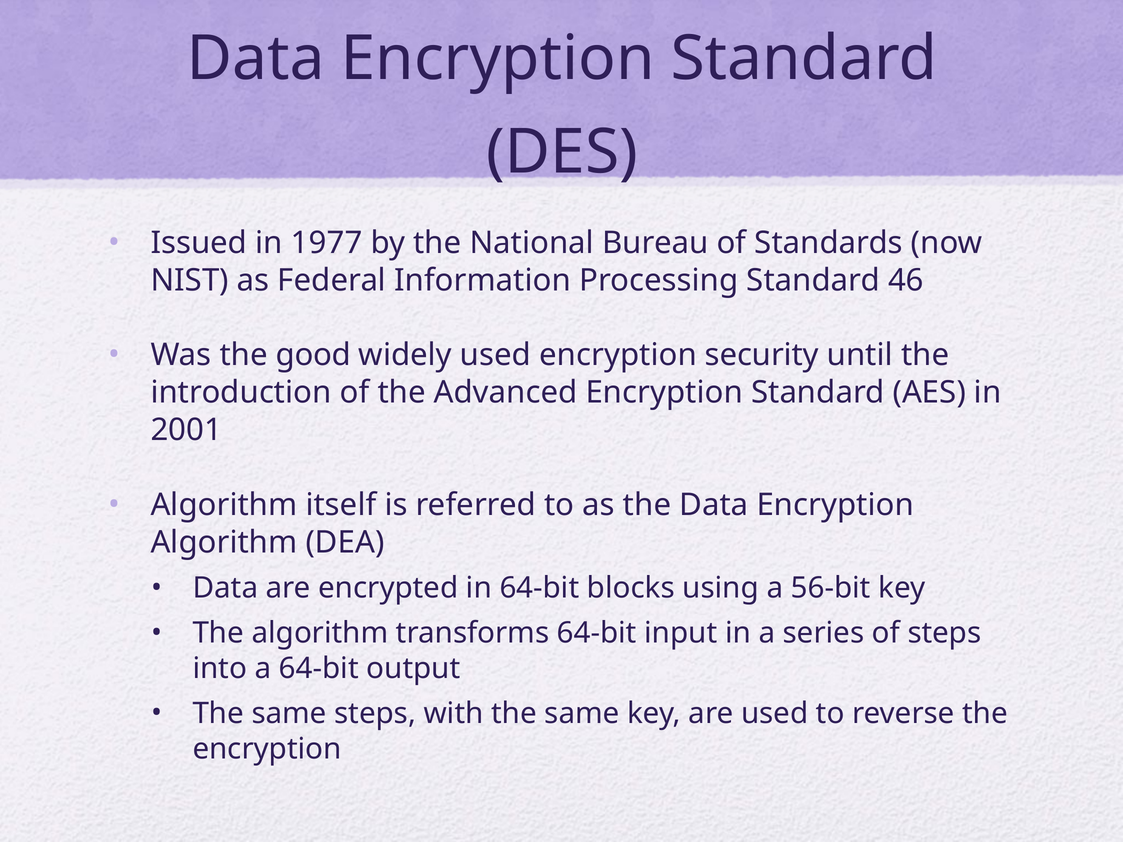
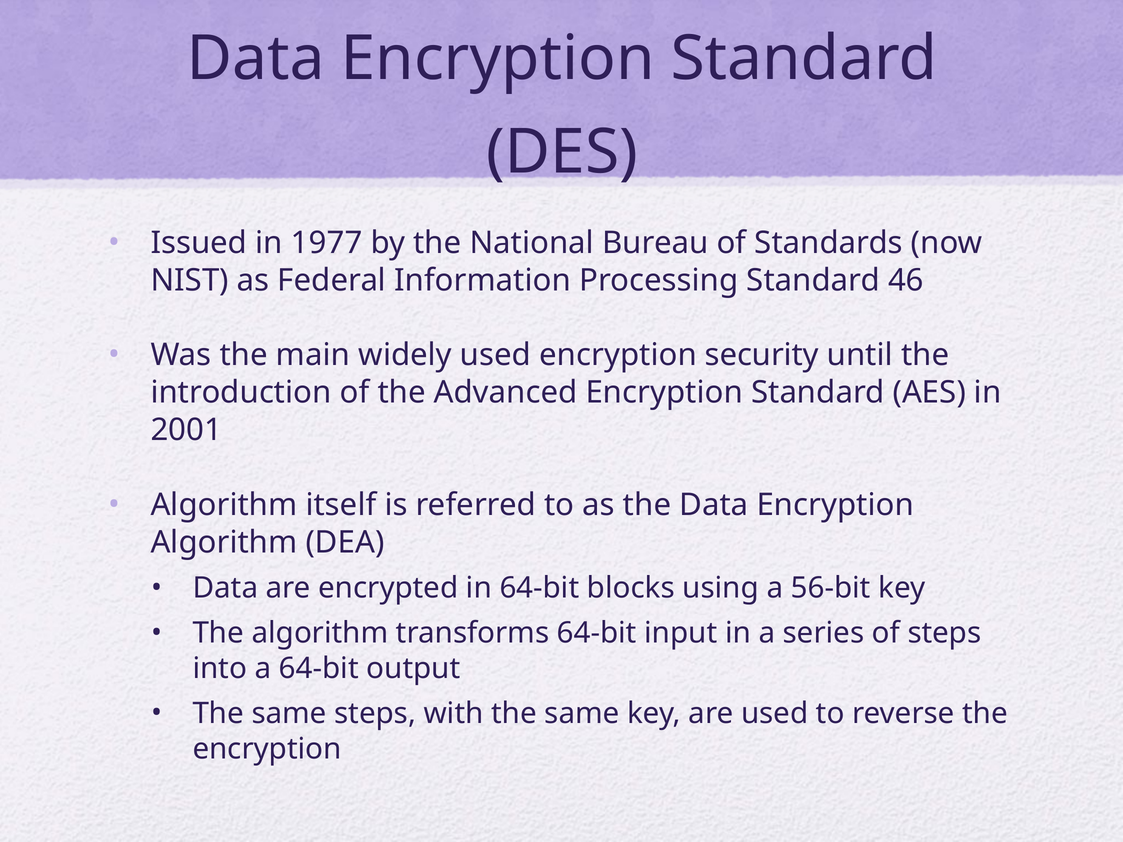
good: good -> main (313, 355)
